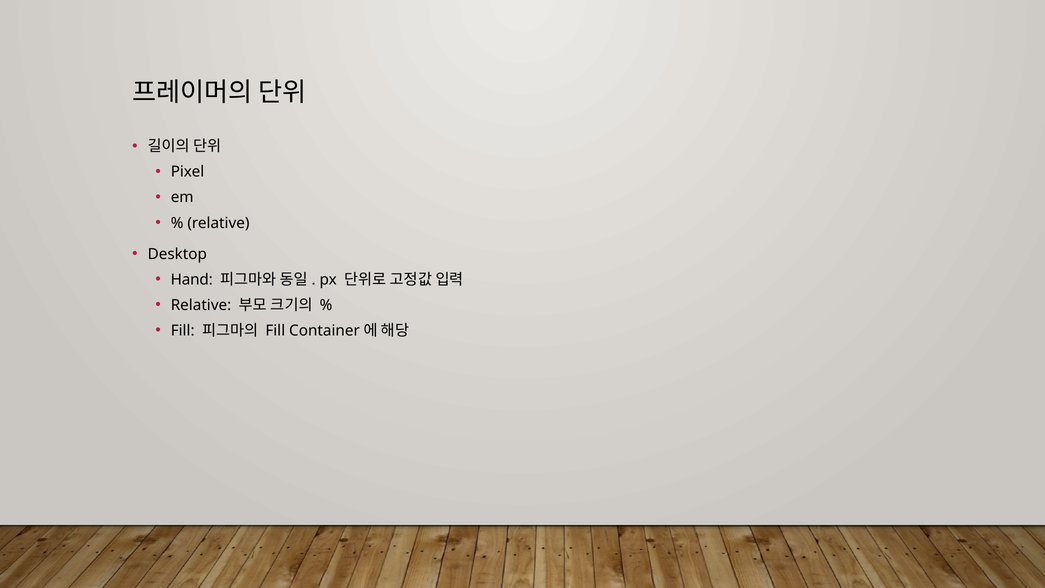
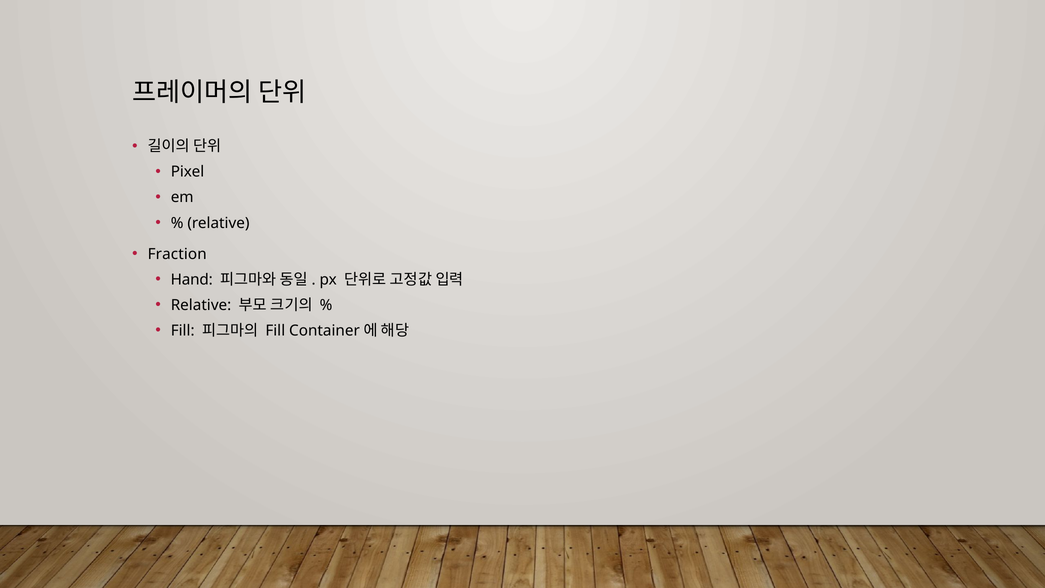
Desktop: Desktop -> Fraction (177, 254)
